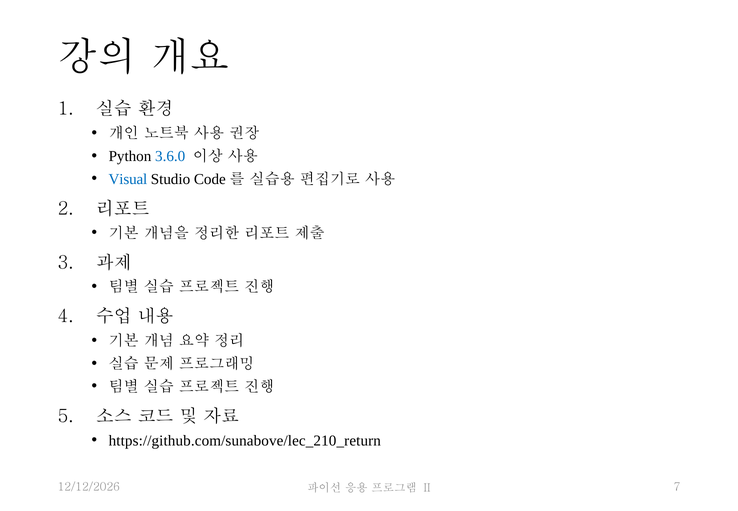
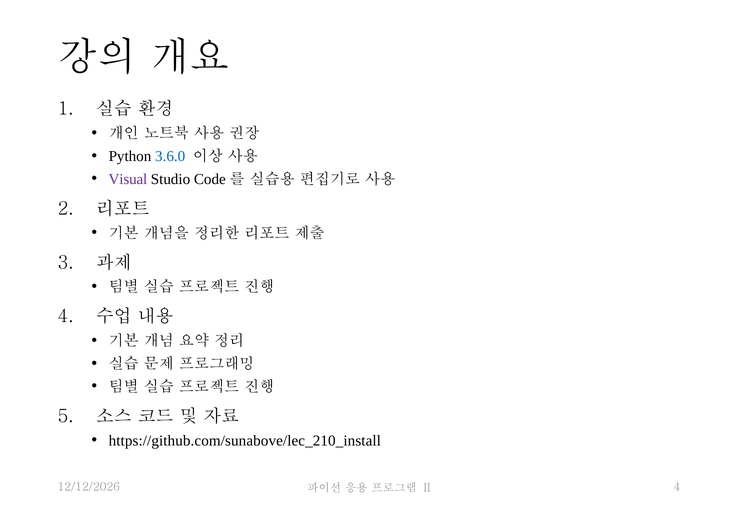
Visual colour: blue -> purple (128, 179)
https://github.com/sunabove/lec_210_return: https://github.com/sunabove/lec_210_return -> https://github.com/sunabove/lec_210_install (245, 440)
7: 7 -> 4 (677, 487)
